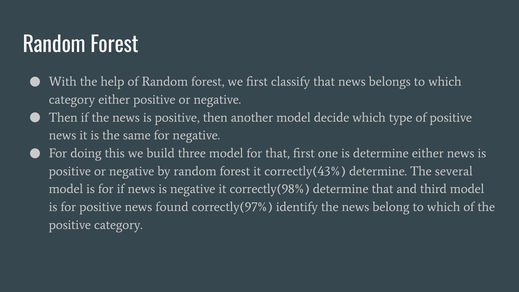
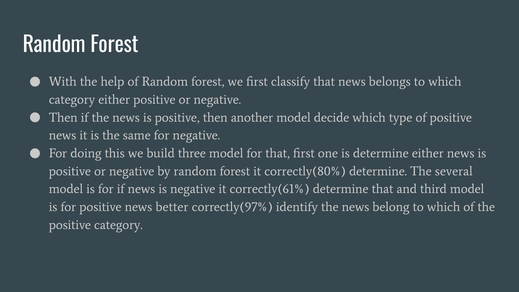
correctly(43%: correctly(43% -> correctly(80% (305, 171)
correctly(98%: correctly(98% -> correctly(61% (270, 189)
found: found -> better (172, 207)
